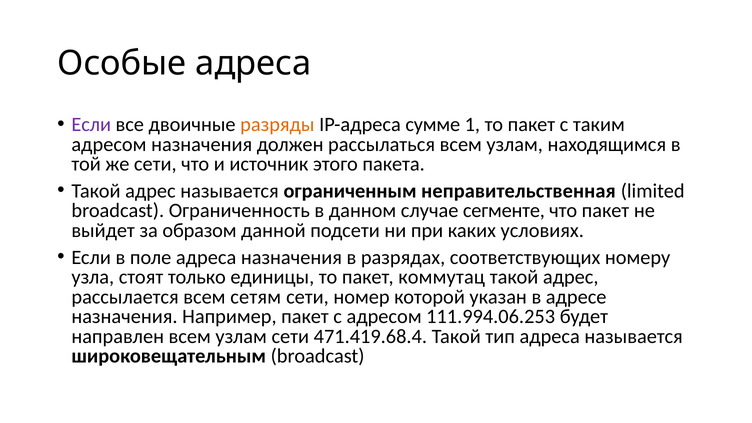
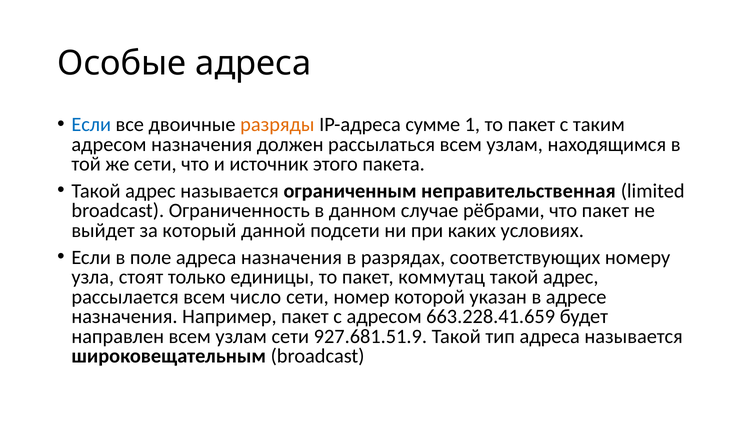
Если colour: purple -> blue (91, 125)
сегменте: сегменте -> рёбрами (504, 211)
образом: образом -> который (199, 230)
сетям: сетям -> число (256, 297)
111.994.06.253: 111.994.06.253 -> 663.228.41.659 (491, 317)
471.419.68.4: 471.419.68.4 -> 927.681.51.9 (370, 336)
